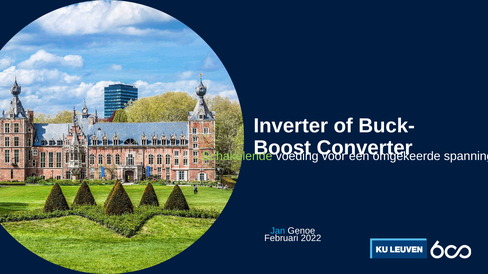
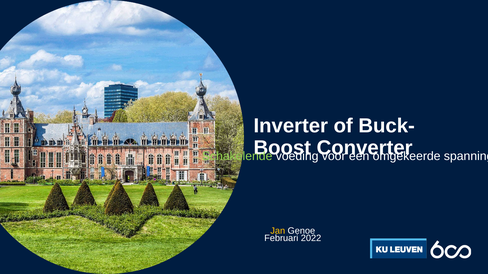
Jan colour: light blue -> yellow (278, 231)
